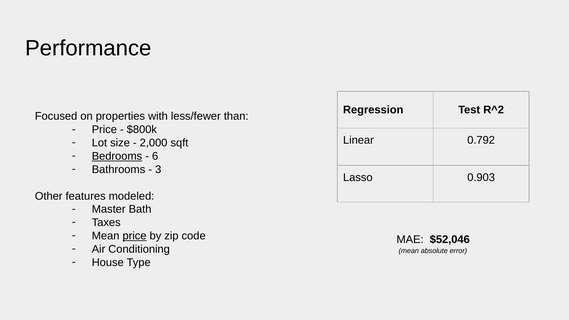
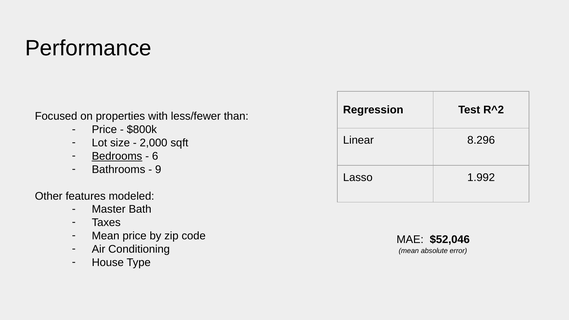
0.792: 0.792 -> 8.296 (481, 140)
3: 3 -> 9 (158, 170)
0.903: 0.903 -> 1.992 (481, 177)
price underline: present -> none (135, 236)
